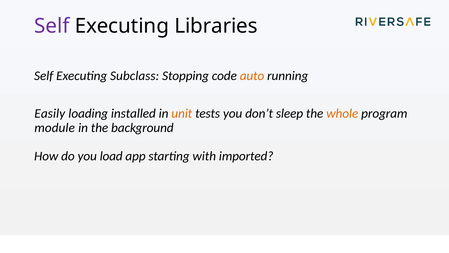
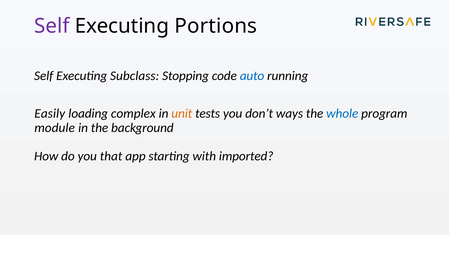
Libraries: Libraries -> Portions (216, 26)
auto colour: orange -> blue (252, 76)
installed: installed -> complex (133, 113)
sleep: sleep -> ways (290, 113)
whole colour: orange -> blue (342, 113)
load: load -> that (111, 156)
